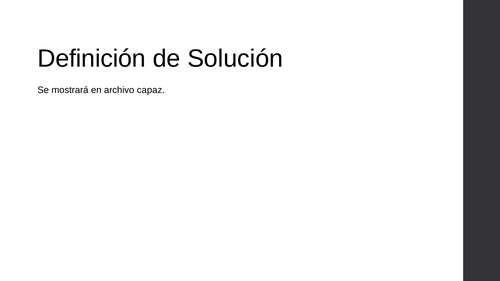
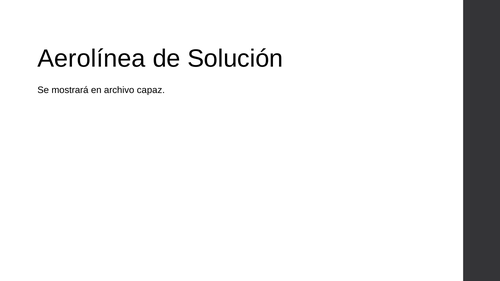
Definición: Definición -> Aerolínea (92, 59)
